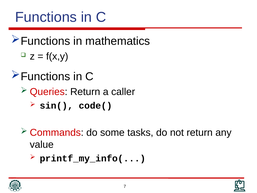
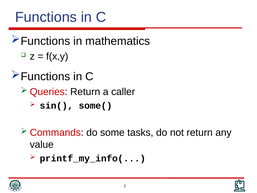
code(: code( -> some( (95, 105)
